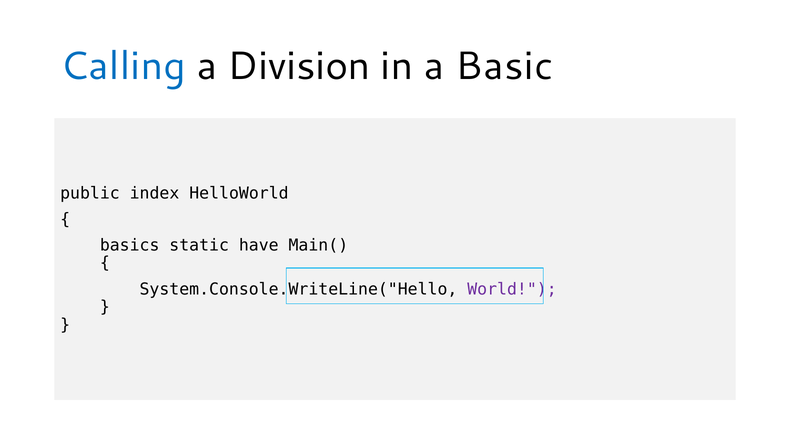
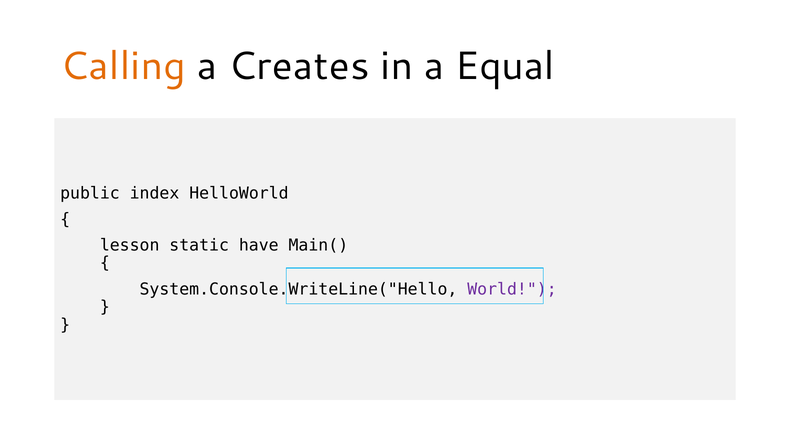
Calling colour: blue -> orange (123, 66)
Division: Division -> Creates (299, 66)
Basic: Basic -> Equal (505, 66)
basics: basics -> lesson (130, 245)
